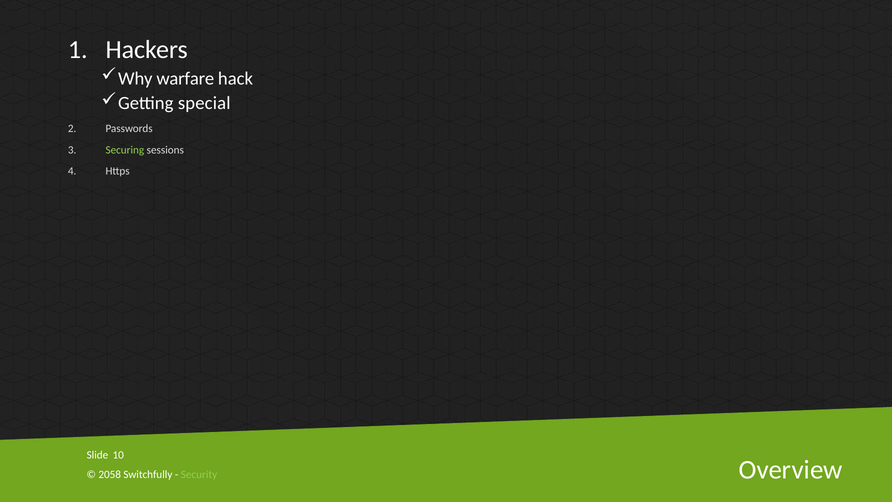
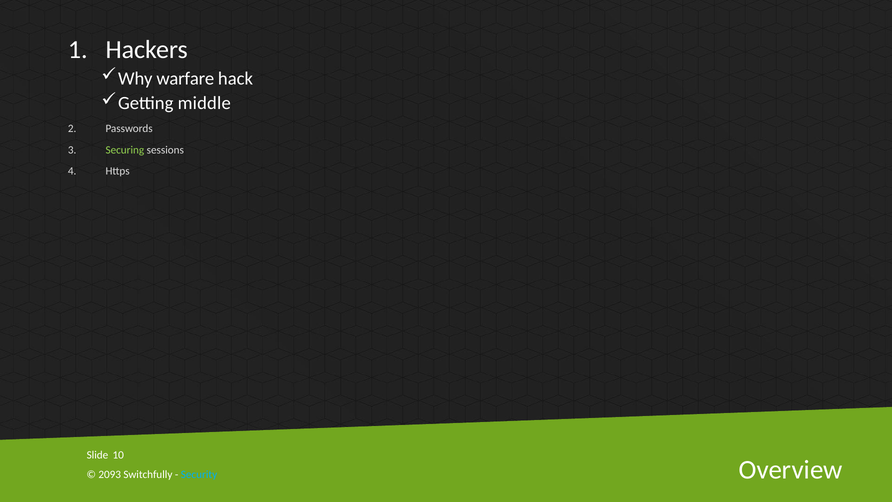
special: special -> middle (204, 103)
2058: 2058 -> 2093 (110, 474)
Security colour: light green -> light blue (199, 474)
